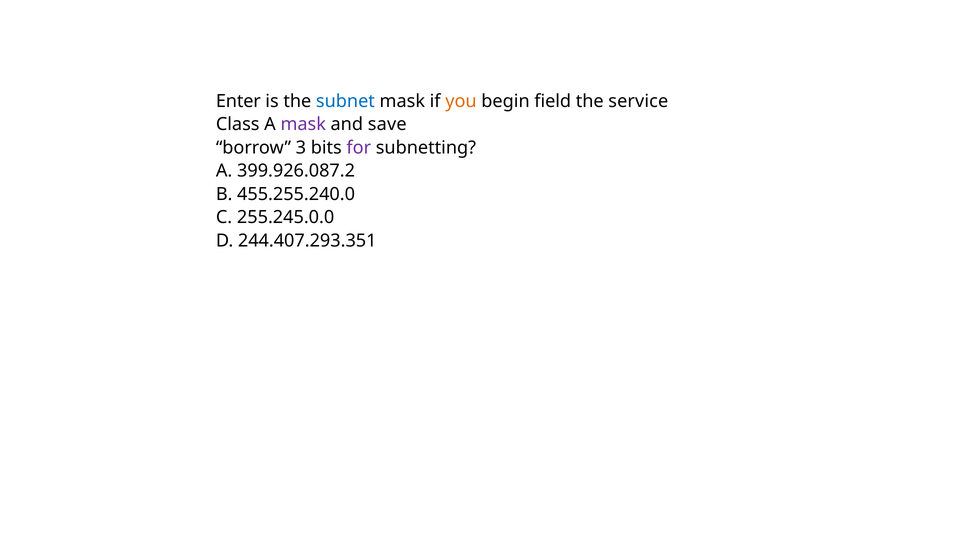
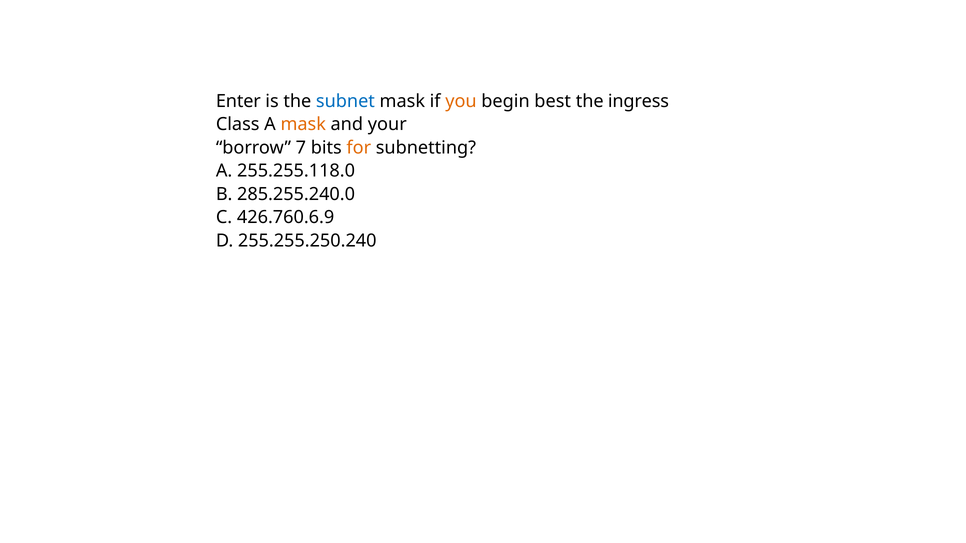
field: field -> best (553, 101)
service: service -> ingress (638, 101)
mask colour: purple -> orange (303, 125)
save: save -> your (387, 125)
3: 3 -> 7 (301, 148)
for colour: purple -> orange (359, 148)
399.926.087.2: 399.926.087.2 -> 255.255.118.0 (296, 171)
455.255.240.0: 455.255.240.0 -> 285.255.240.0 (296, 194)
255.245.0.0: 255.245.0.0 -> 426.760.6.9 (286, 218)
244.407.293.351: 244.407.293.351 -> 255.255.250.240 (307, 241)
